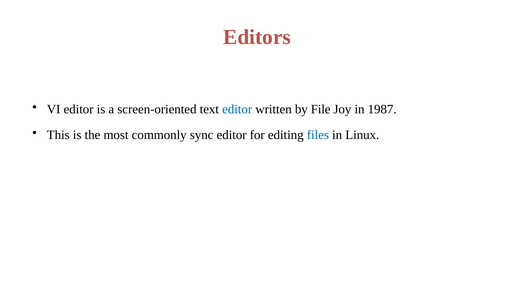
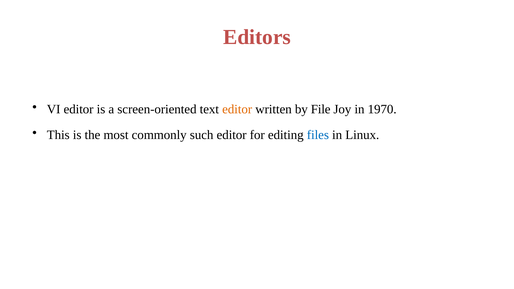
editor colour: blue -> orange (237, 109)
1987: 1987 -> 1970 (382, 109)
sync: sync -> such (202, 135)
